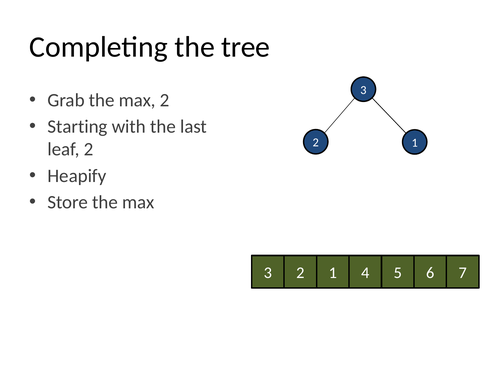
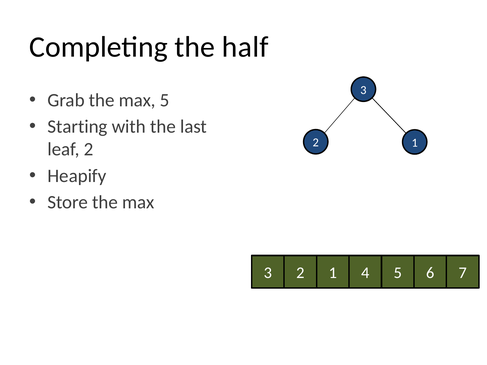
tree: tree -> half (245, 47)
Grab the max 2: 2 -> 5 (165, 100)
